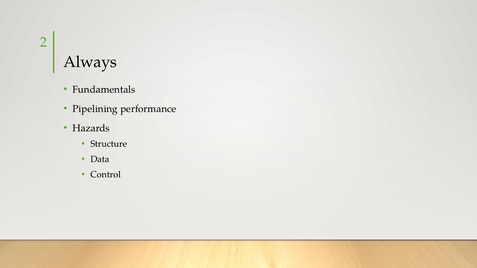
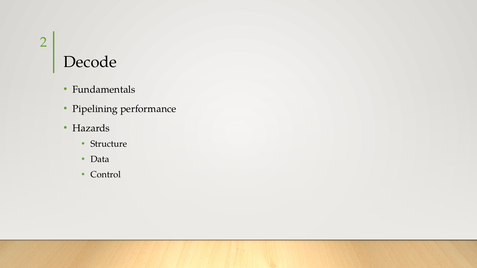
Always: Always -> Decode (90, 62)
